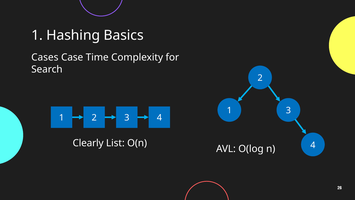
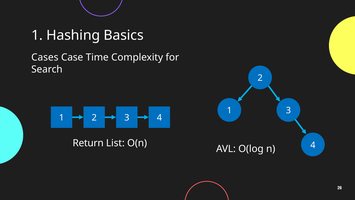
Clearly: Clearly -> Return (88, 143)
